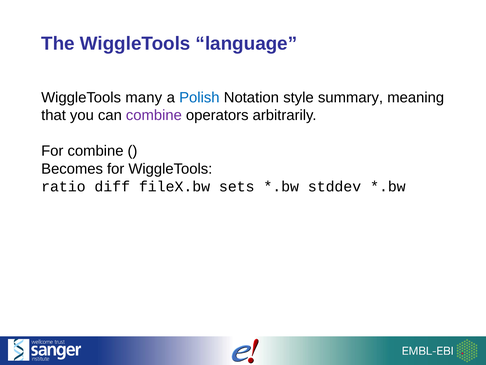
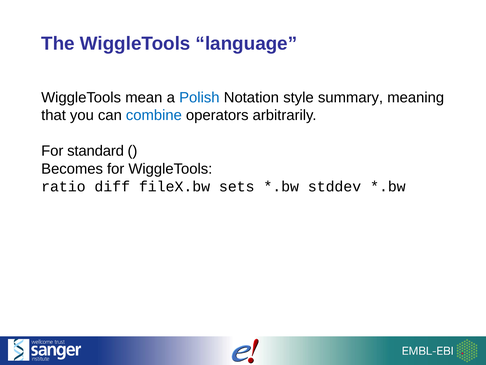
many: many -> mean (144, 97)
combine colour: purple -> blue (154, 115)
For combine: combine -> standard (96, 151)
